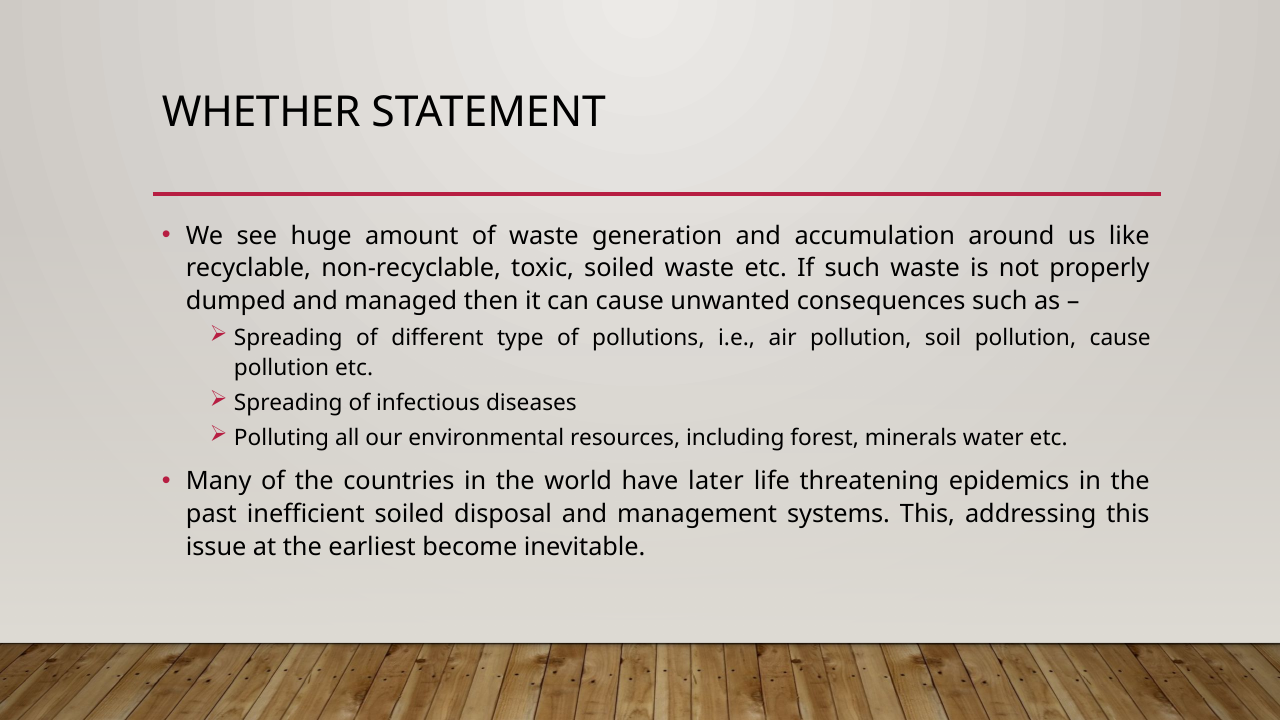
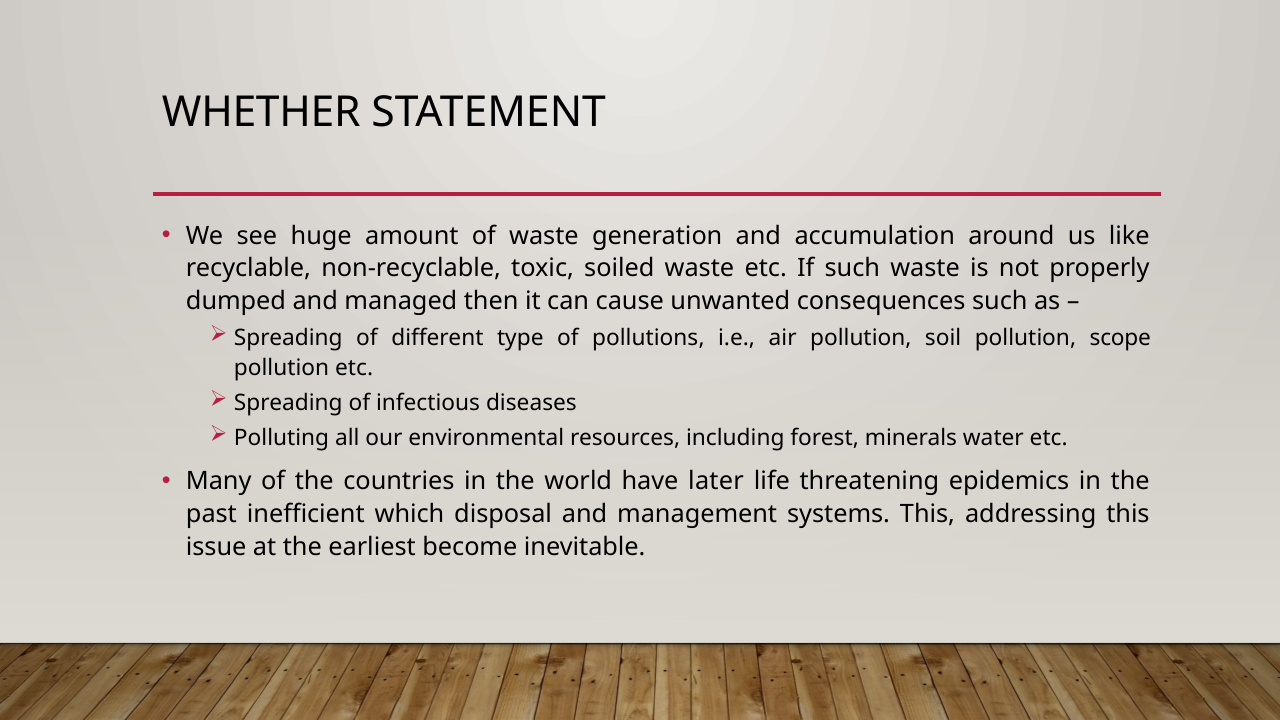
pollution cause: cause -> scope (1120, 338)
inefficient soiled: soiled -> which (410, 514)
